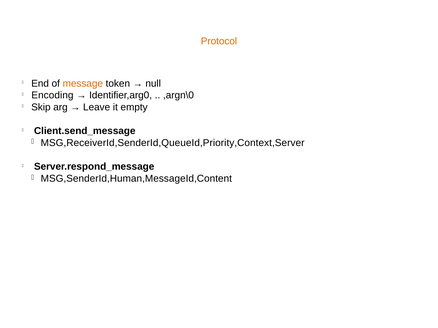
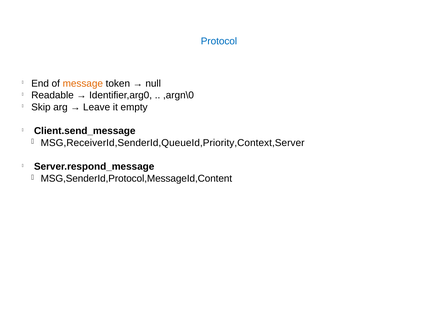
Protocol colour: orange -> blue (219, 41)
Encoding: Encoding -> Readable (52, 95)
MSG,SenderId,Human,MessageId,Content: MSG,SenderId,Human,MessageId,Content -> MSG,SenderId,Protocol,MessageId,Content (136, 179)
